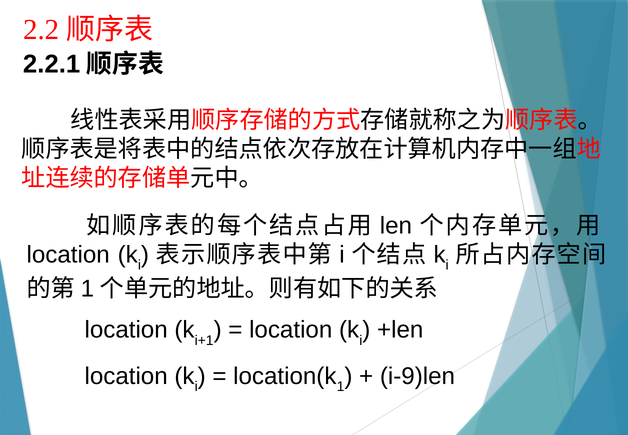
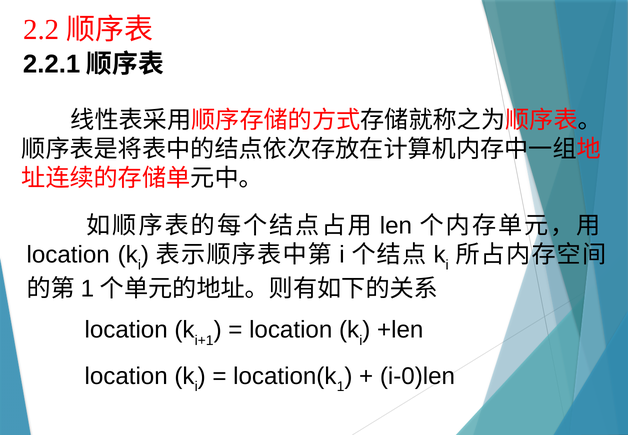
i-9)len: i-9)len -> i-0)len (417, 376)
